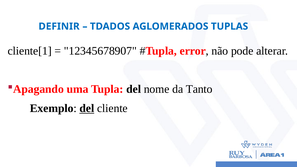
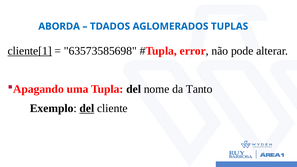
DEFINIR: DEFINIR -> ABORDA (59, 26)
cliente[1 underline: none -> present (30, 51)
12345678907: 12345678907 -> 63573585698 (100, 51)
